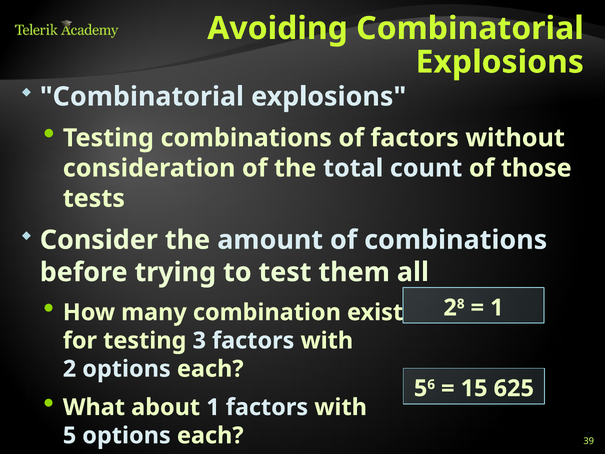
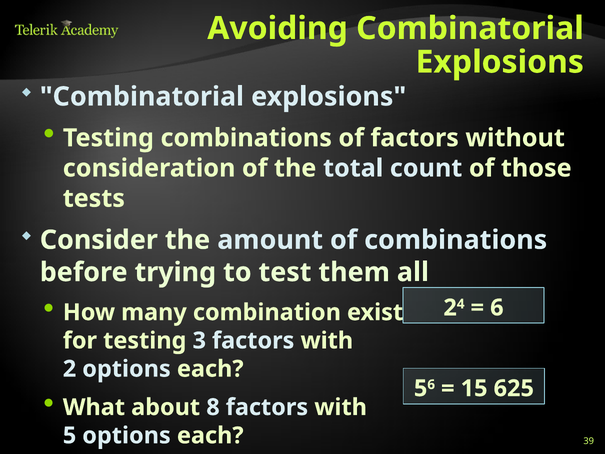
8: 8 -> 4 (461, 304)
1: 1 -> 6 (497, 308)
about 1: 1 -> 8 (213, 407)
